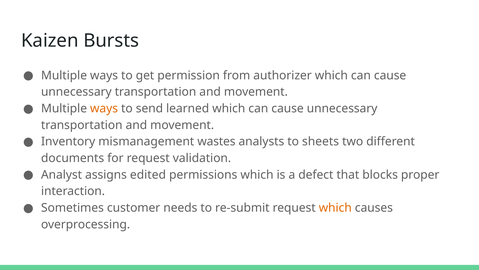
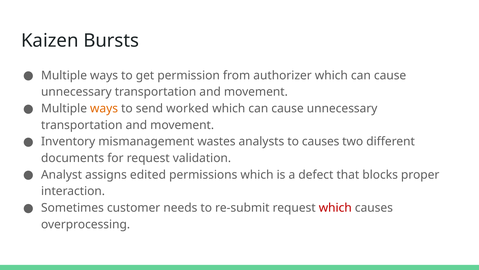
learned: learned -> worked (188, 108)
to sheets: sheets -> causes (321, 141)
which colour: orange -> red (335, 207)
